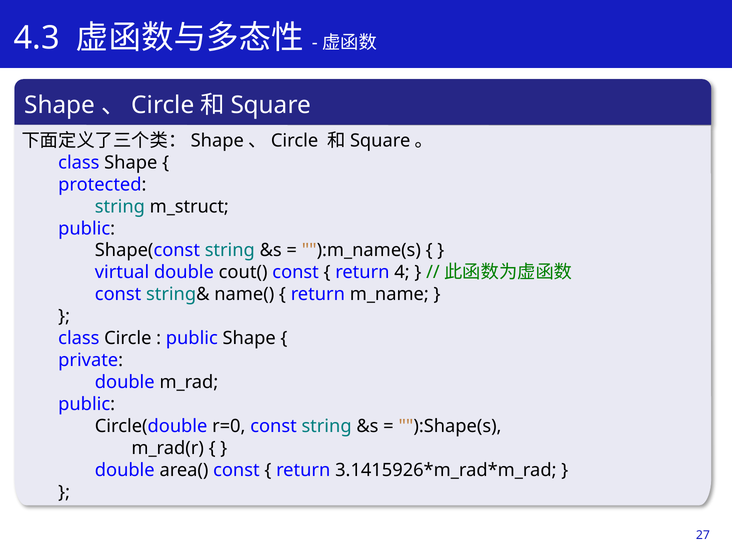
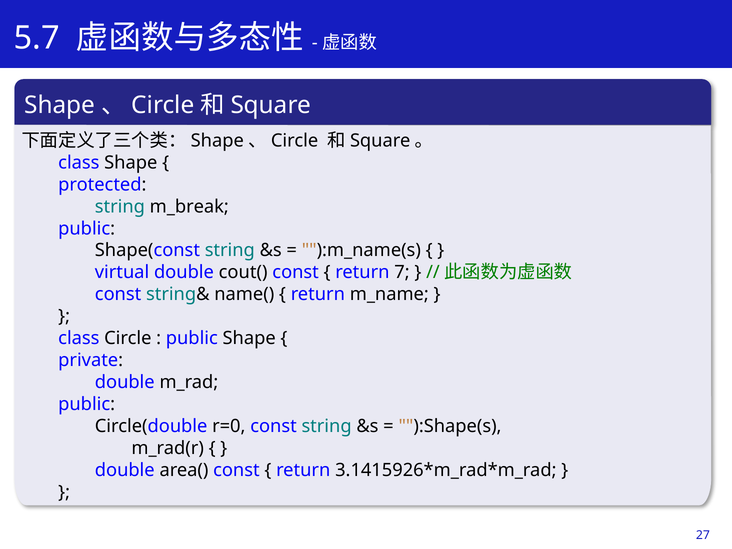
4.3: 4.3 -> 5.7 (37, 38)
m_struct: m_struct -> m_break (189, 207)
4: 4 -> 7 (402, 272)
